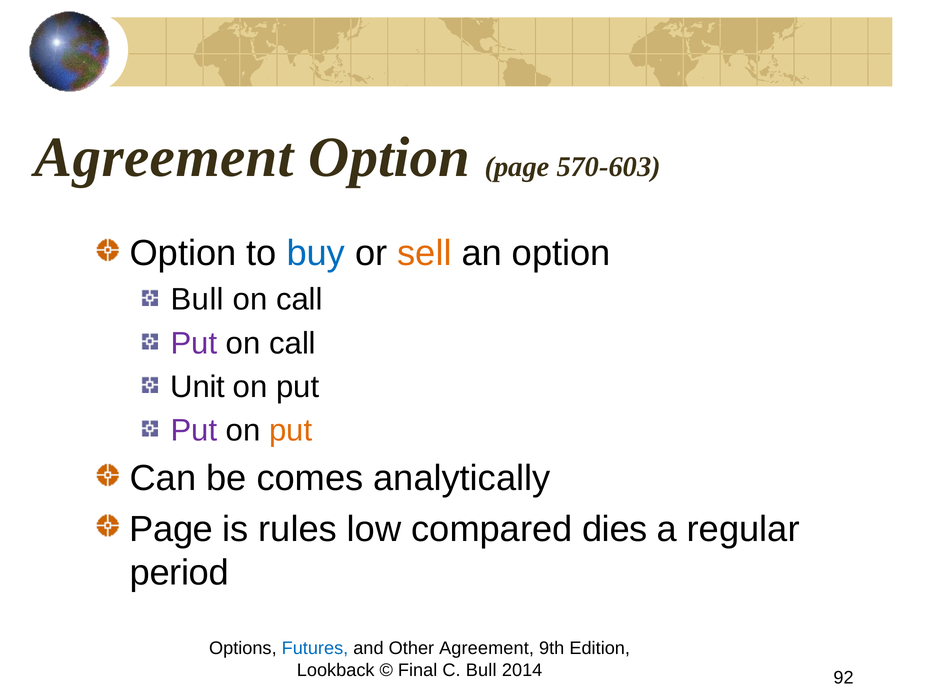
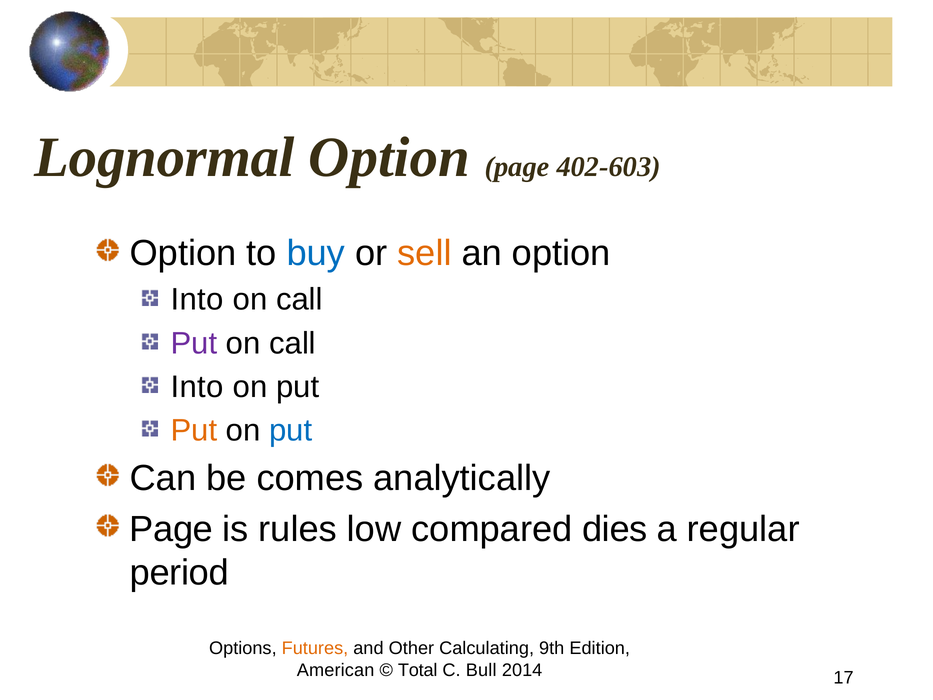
Agreement: Agreement -> Lognormal (164, 157)
570-603: 570-603 -> 402-603 (609, 167)
Bull: Bull -> Into (197, 300)
Unit: Unit -> Into (197, 387)
Put colour: purple -> orange (194, 430)
put colour: orange -> blue (291, 430)
Futures colour: blue -> orange (315, 648)
Other Agreement: Agreement -> Calculating (487, 648)
Lookback: Lookback -> American (336, 670)
Final: Final -> Total (418, 670)
92: 92 -> 17 (844, 678)
